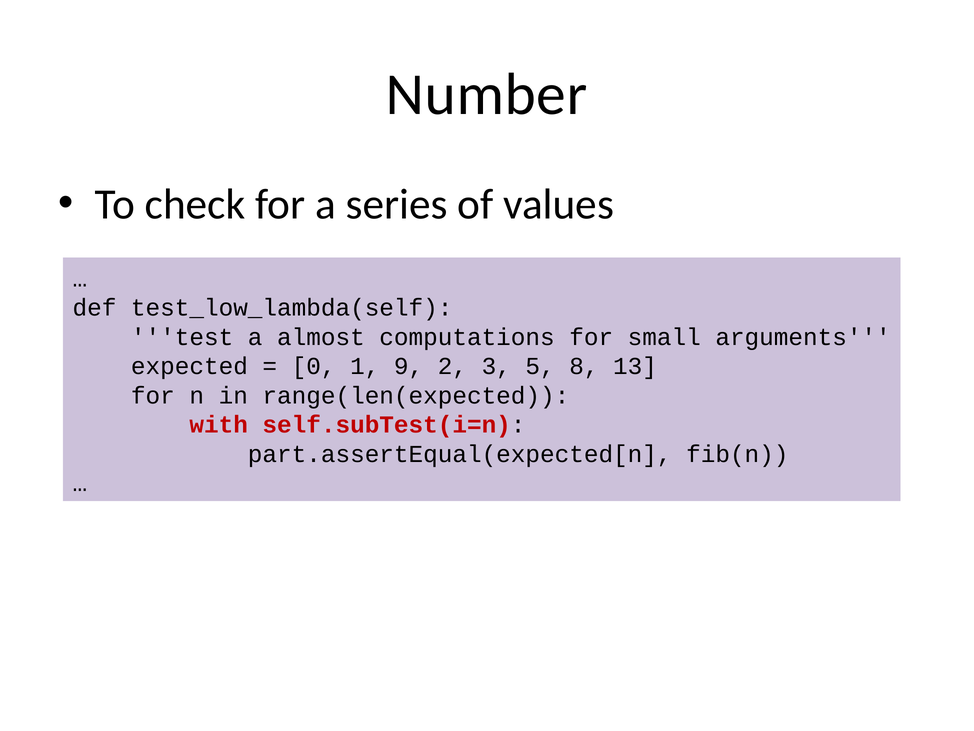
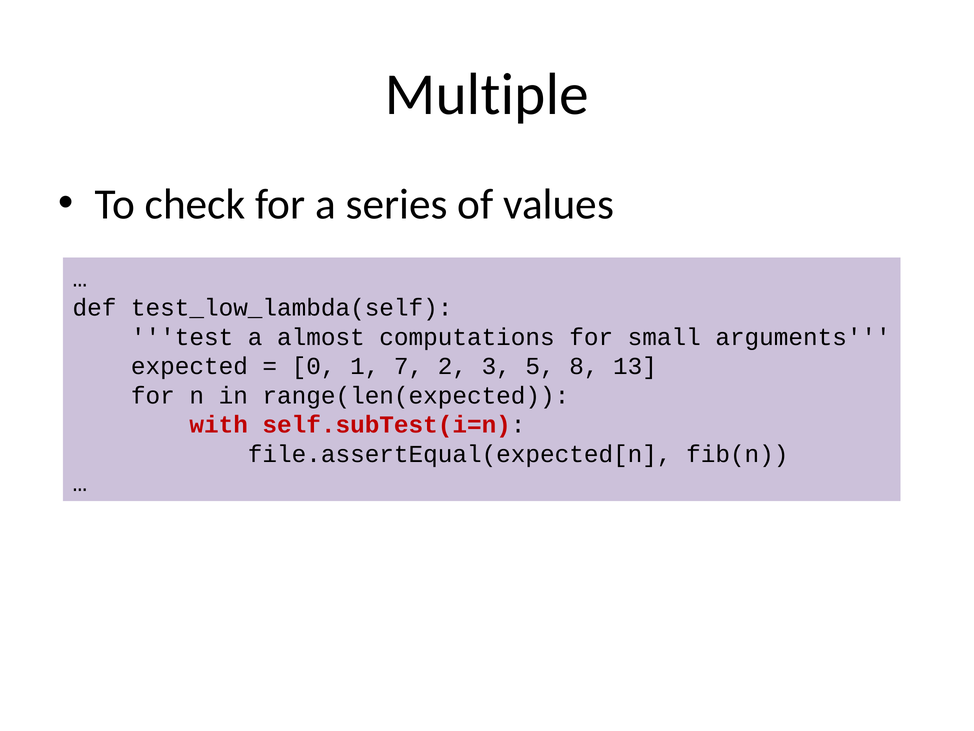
Number: Number -> Multiple (487, 94)
9: 9 -> 7 (409, 366)
part.assertEqual(expected[n: part.assertEqual(expected[n -> file.assertEqual(expected[n (460, 454)
